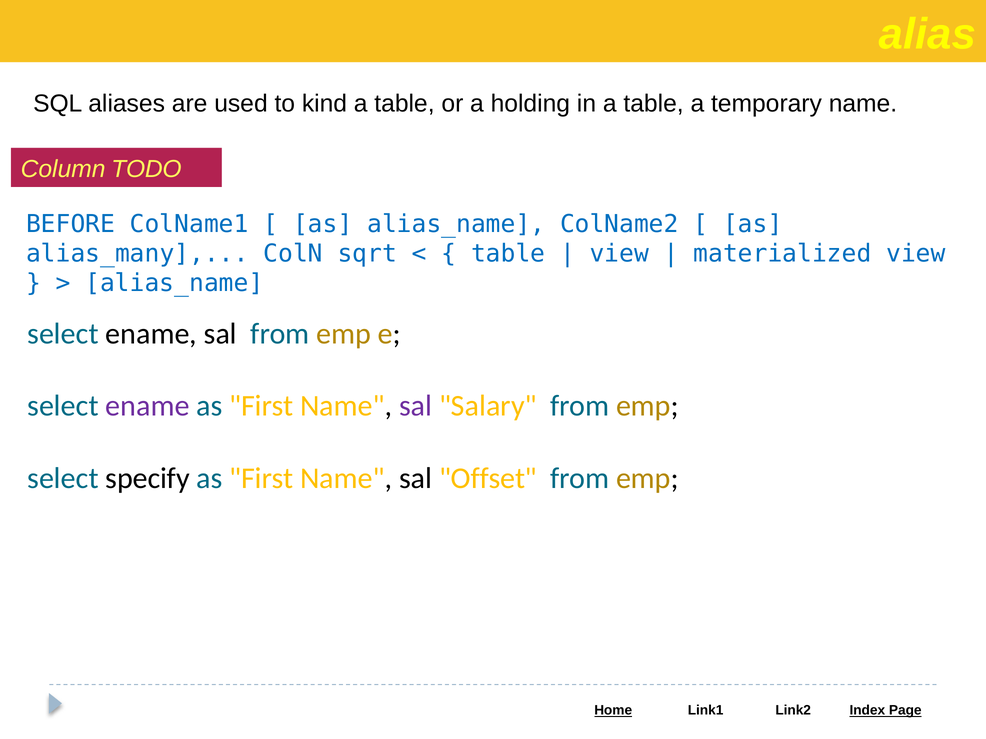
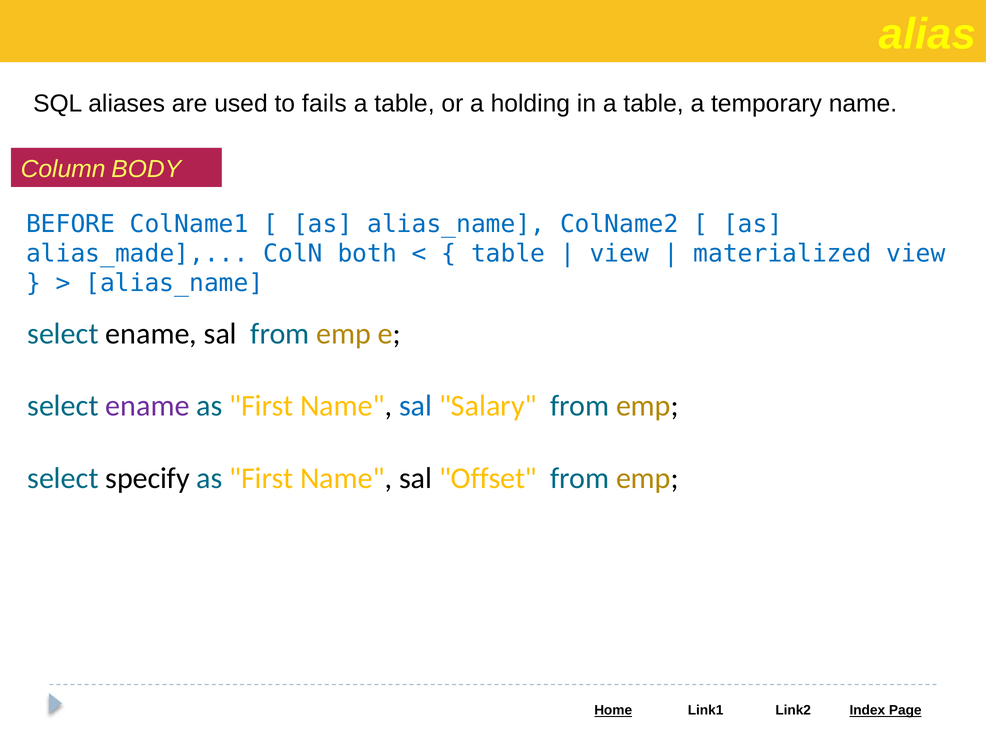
kind: kind -> fails (324, 104)
TODO: TODO -> BODY (146, 169)
alias_many: alias_many -> alias_made (137, 254)
sqrt: sqrt -> both (367, 254)
sal colour: purple -> blue (416, 406)
